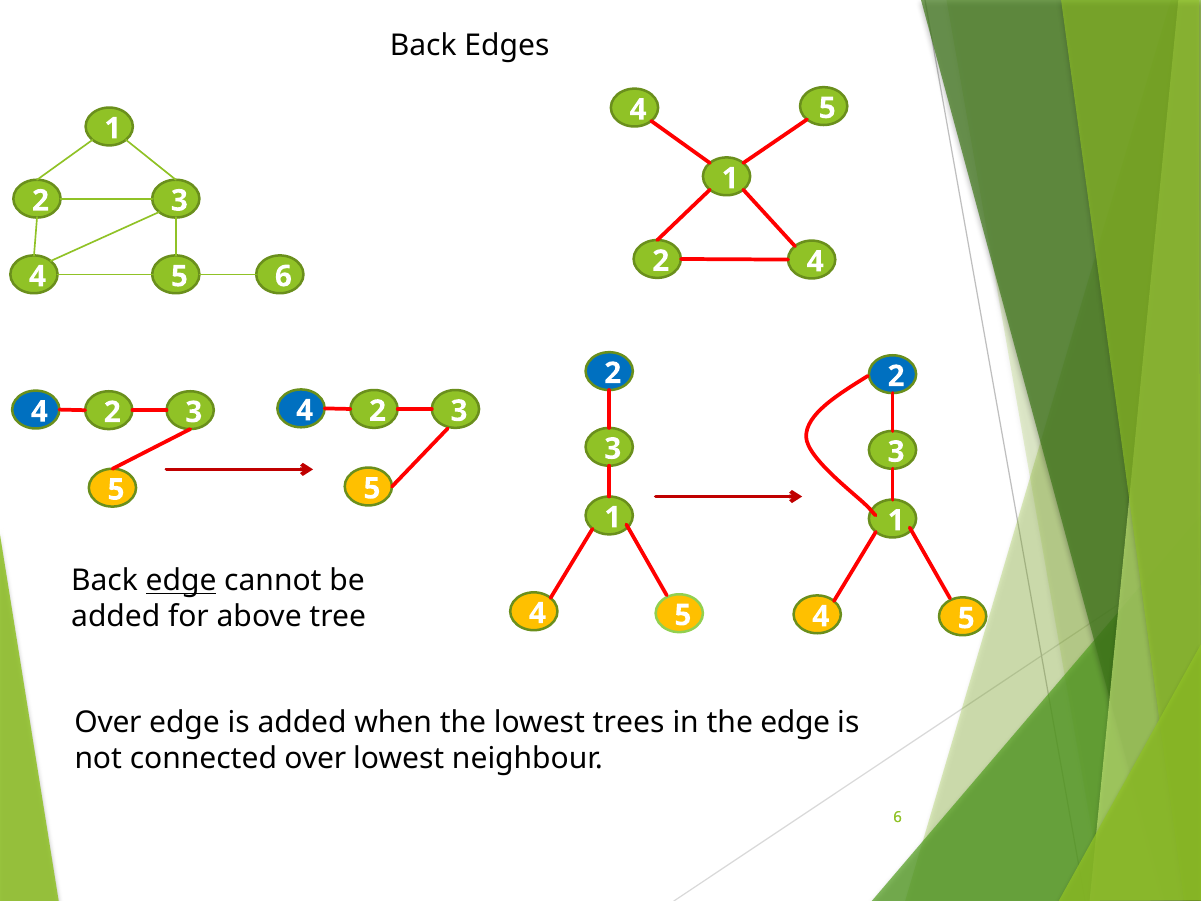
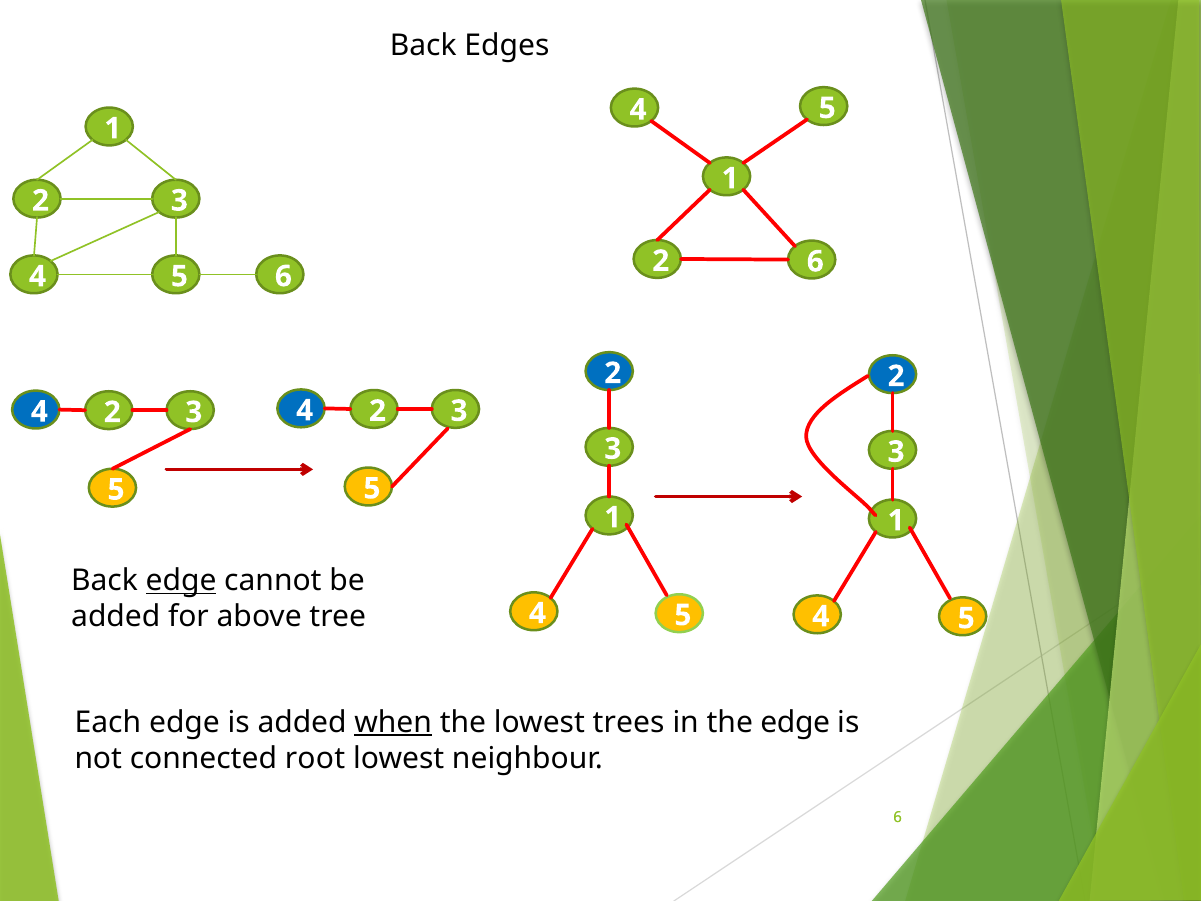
2 4: 4 -> 6 (815, 261)
Over: Over -> Each (108, 722)
when underline: none -> present (393, 722)
connected over: over -> root (315, 758)
